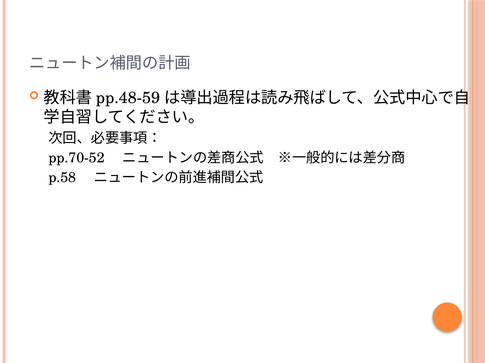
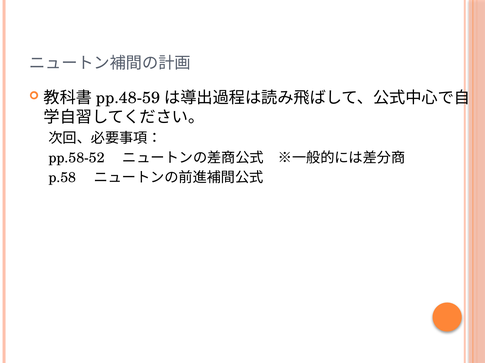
pp.70-52: pp.70-52 -> pp.58-52 (77, 158)
